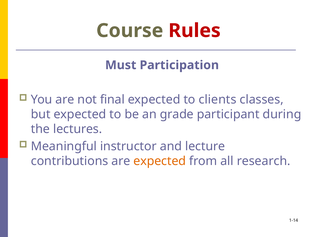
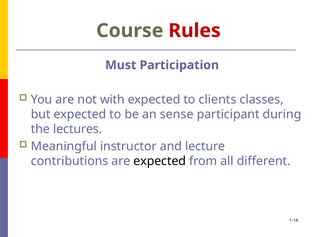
final: final -> with (112, 100)
grade: grade -> sense (177, 115)
expected colour: orange -> black (160, 162)
research: research -> different (264, 162)
